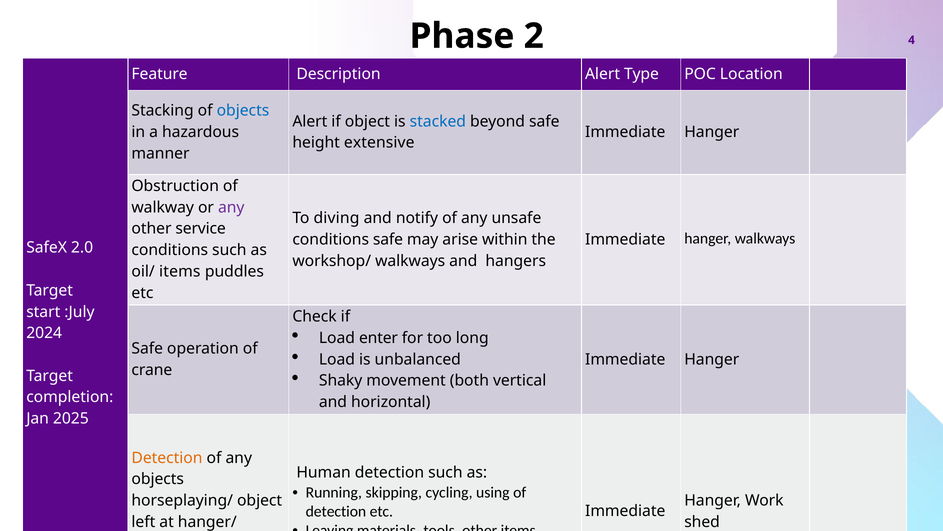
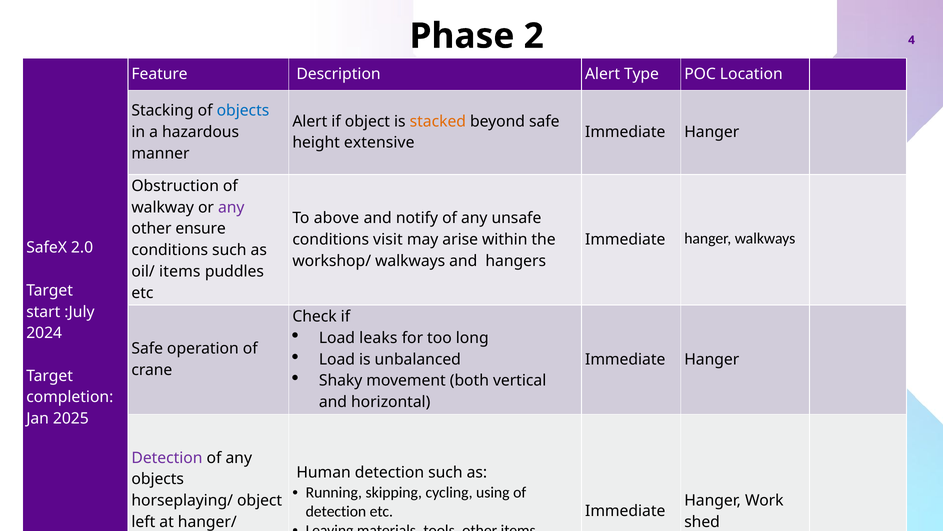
stacked colour: blue -> orange (438, 121)
diving: diving -> above (336, 218)
other service: service -> ensure (201, 229)
conditions safe: safe -> visit (388, 239)
enter: enter -> leaks (378, 338)
Detection colour: orange -> purple (167, 457)
